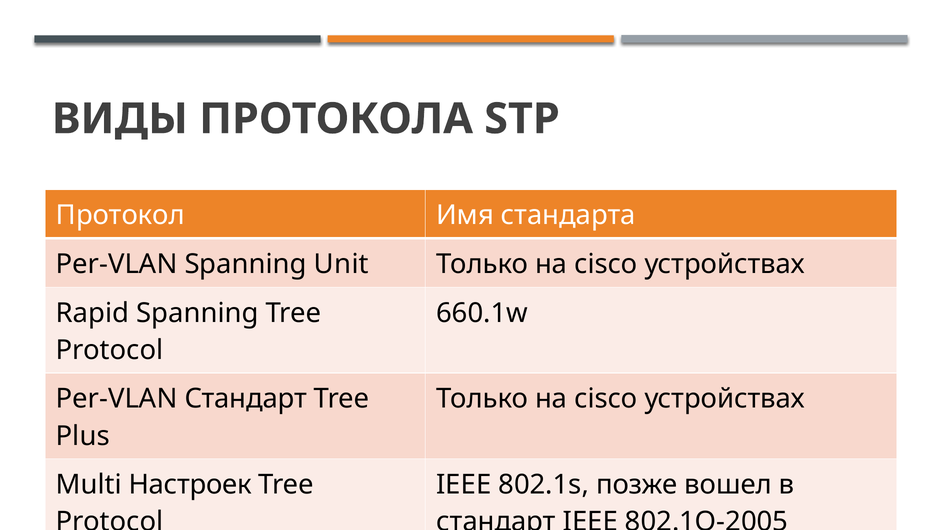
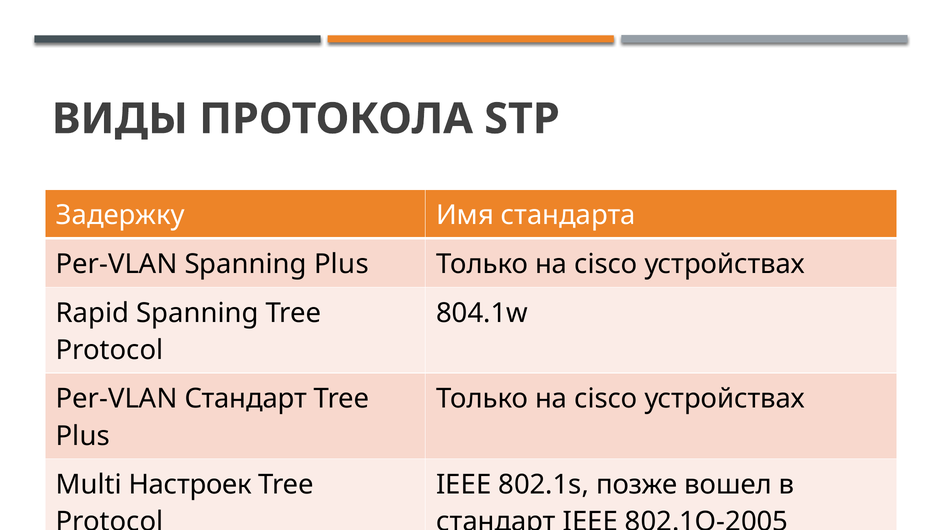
Протокол: Протокол -> Задержку (120, 215)
Spanning Unit: Unit -> Plus (341, 264)
660.1w: 660.1w -> 804.1w (482, 313)
